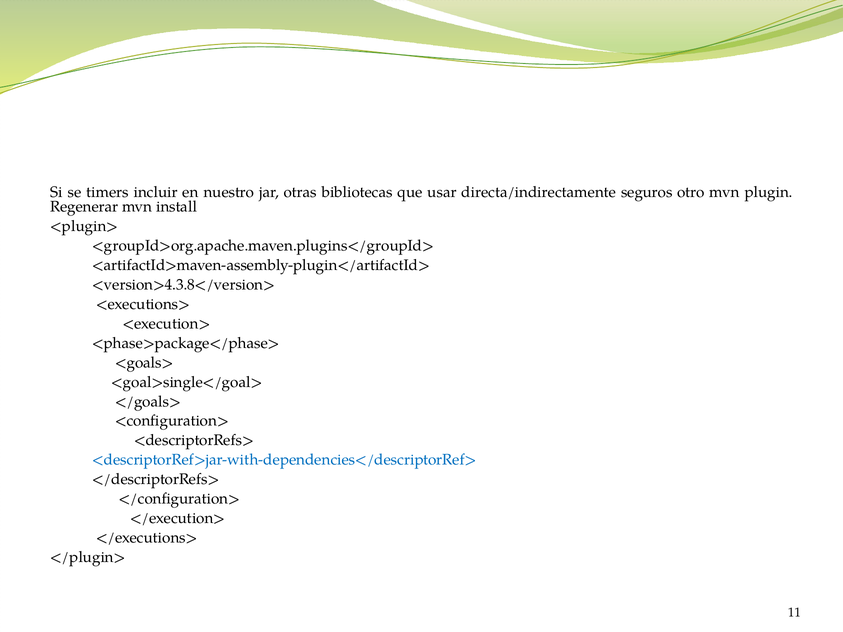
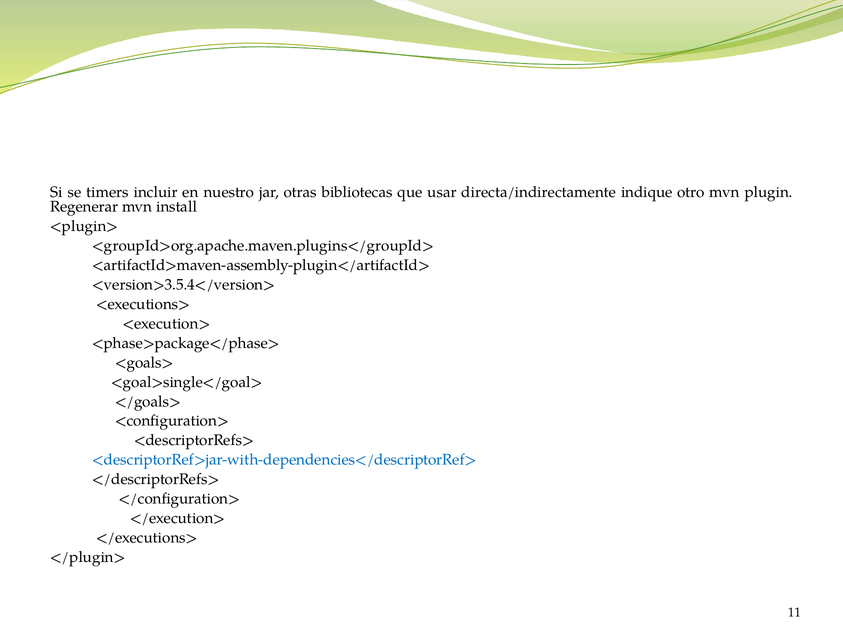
seguros: seguros -> indique (647, 192)
<version>4.3.8</version>: <version>4.3.8</version> -> <version>3.5.4</version> (184, 285)
